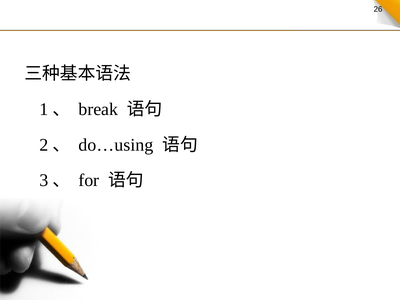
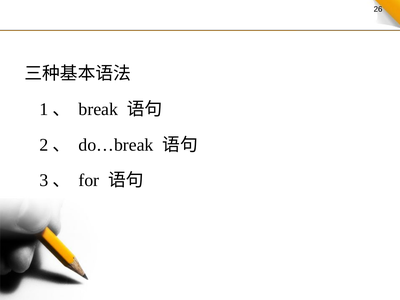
do…using: do…using -> do…break (116, 145)
